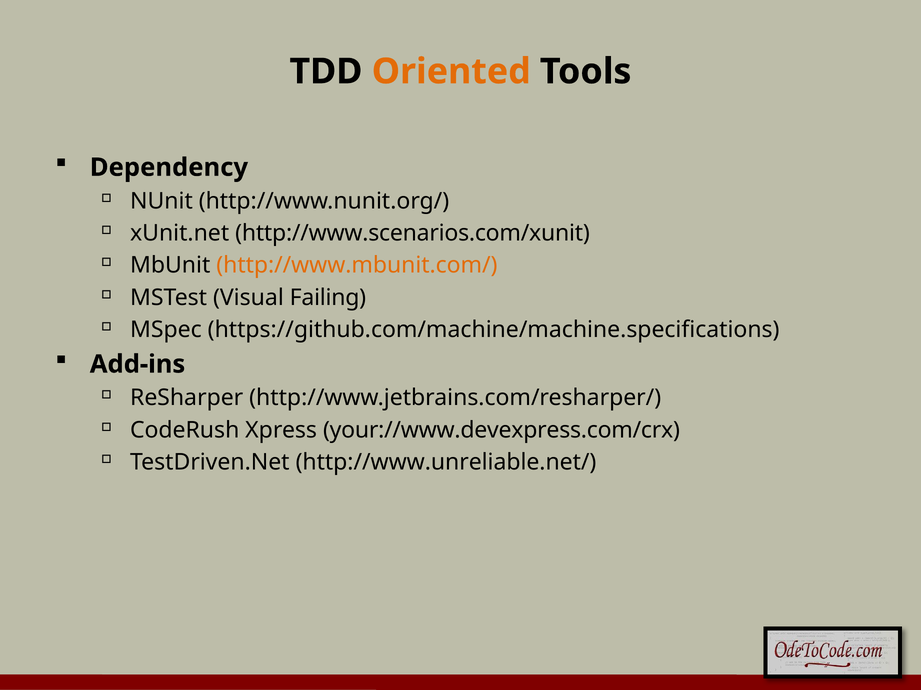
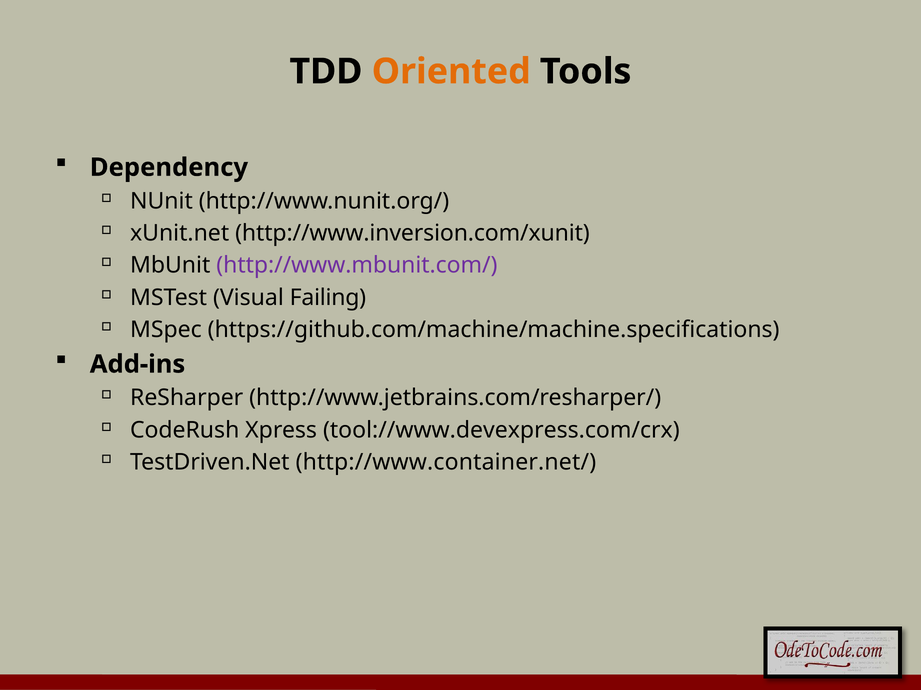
http://www.scenarios.com/xunit: http://www.scenarios.com/xunit -> http://www.inversion.com/xunit (412, 233)
http://www.mbunit.com/ colour: orange -> purple (357, 266)
your://www.devexpress.com/crx: your://www.devexpress.com/crx -> tool://www.devexpress.com/crx (501, 430)
http://www.unreliable.net/: http://www.unreliable.net/ -> http://www.container.net/ (446, 463)
